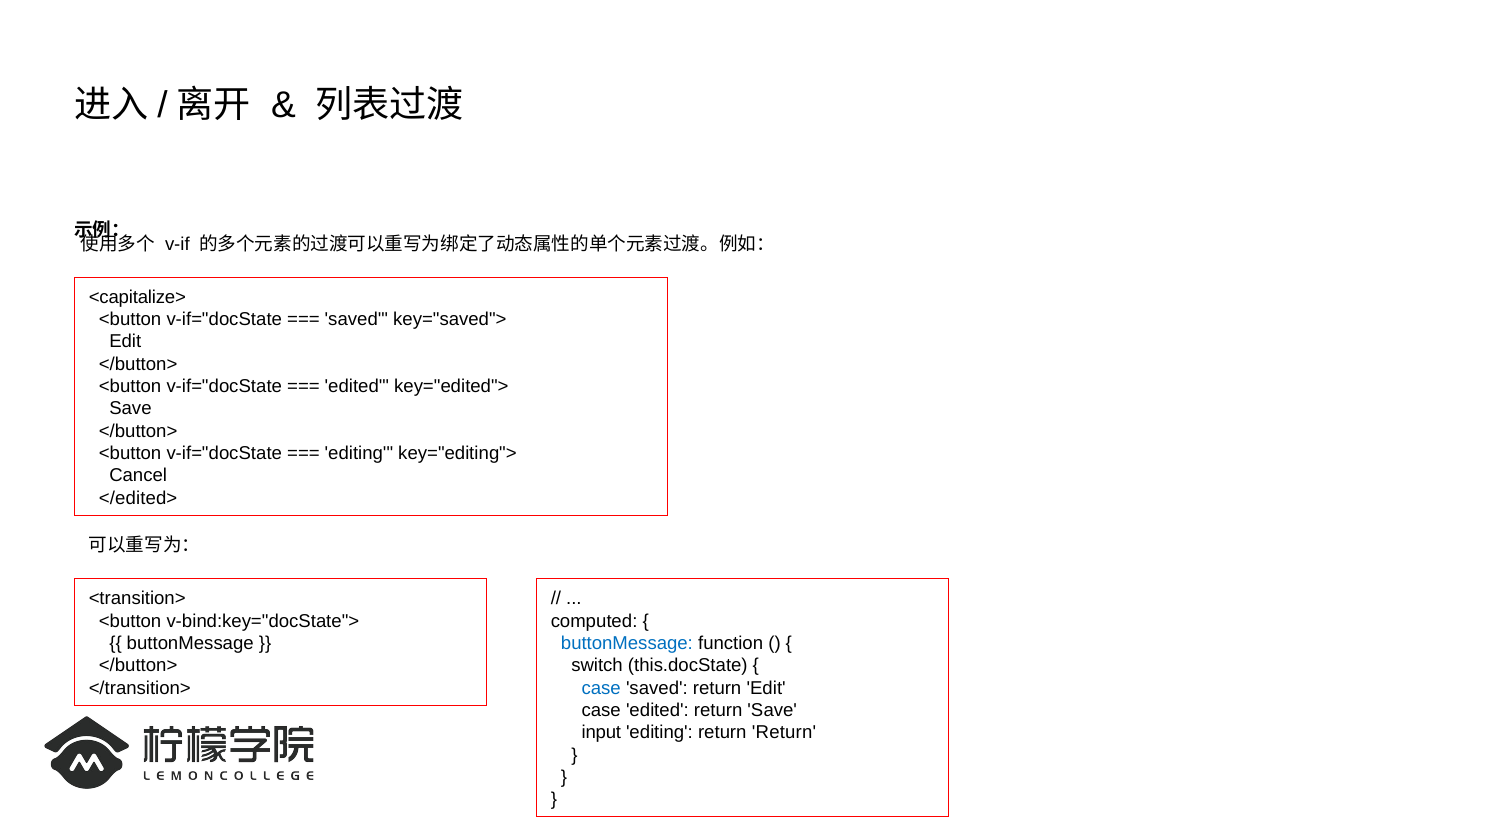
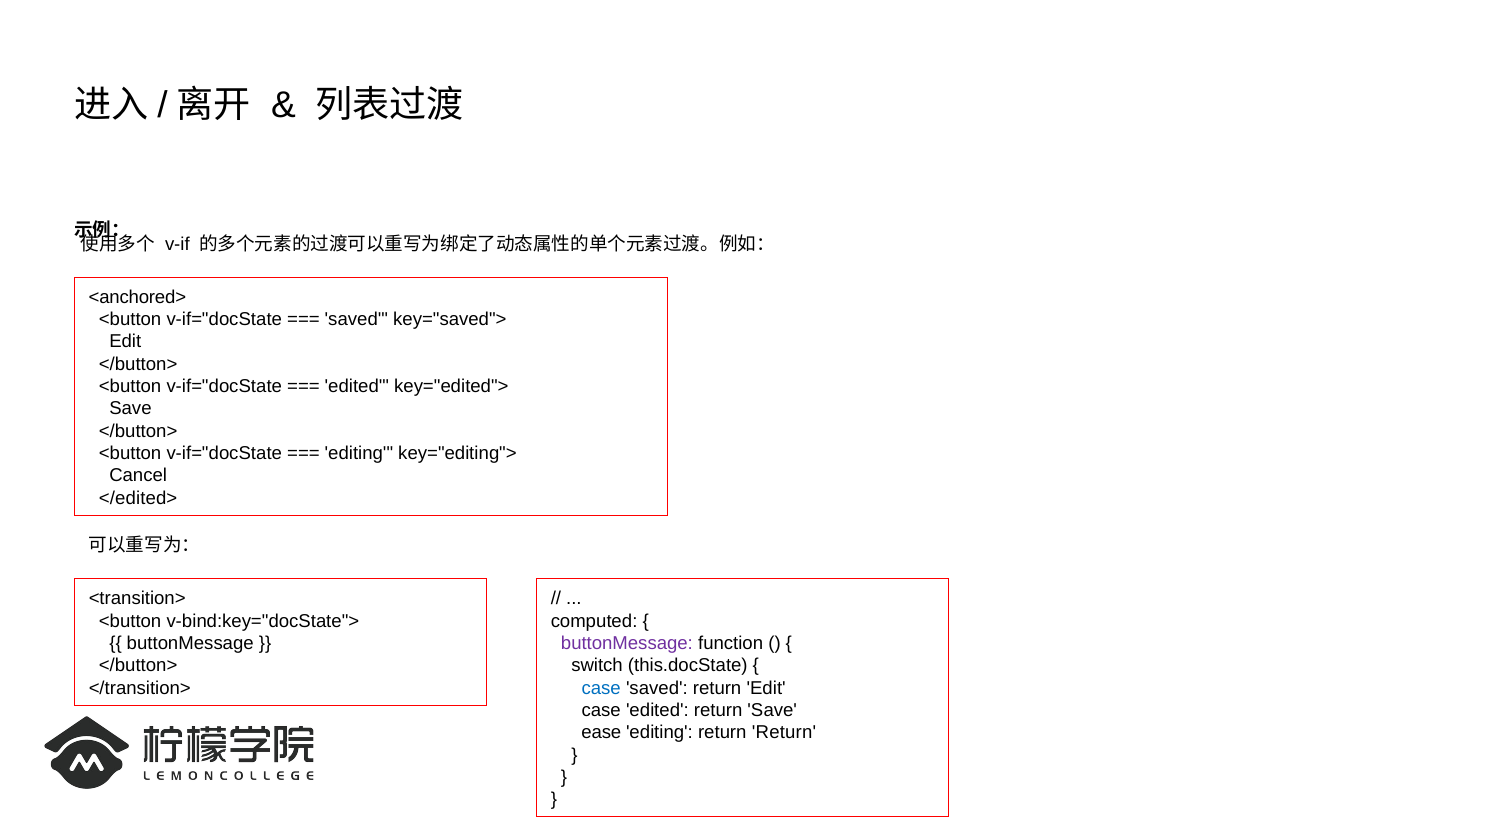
<capitalize>: <capitalize> -> <anchored> (137, 297)
buttonMessage colour: blue -> purple (627, 644)
input: input -> ease (601, 733)
